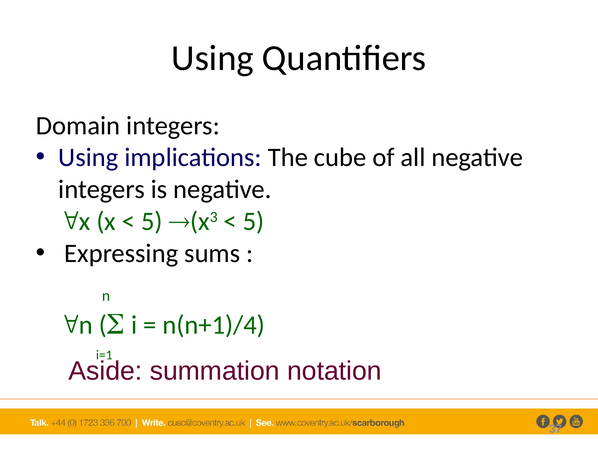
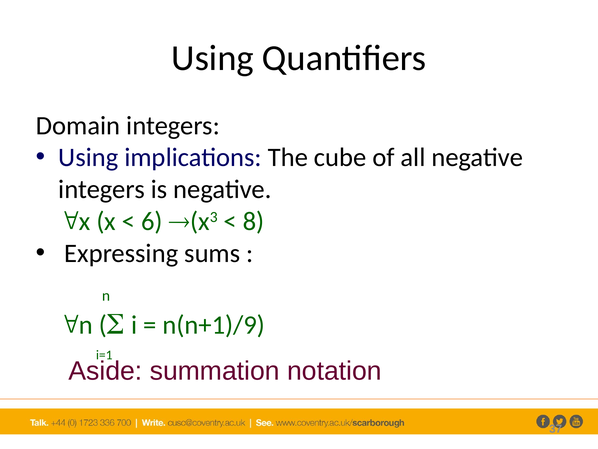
5: 5 -> 6 (152, 221)
5: 5 -> 8 (254, 221)
n(n+1)/4: n(n+1)/4 -> n(n+1)/9 (214, 325)
